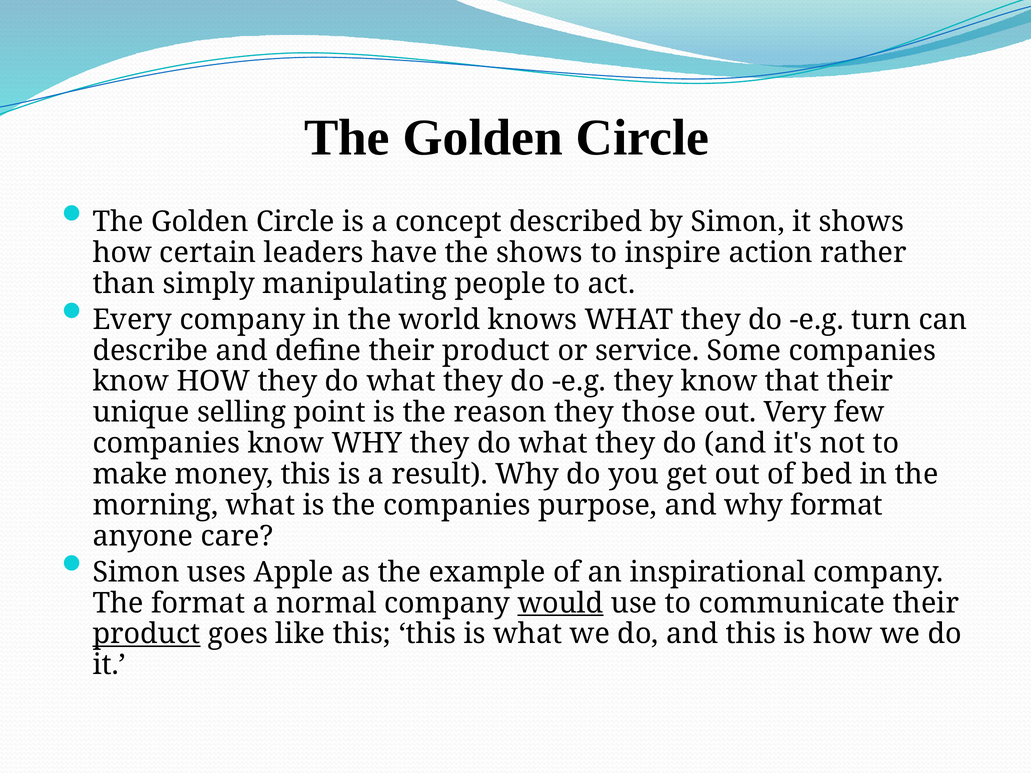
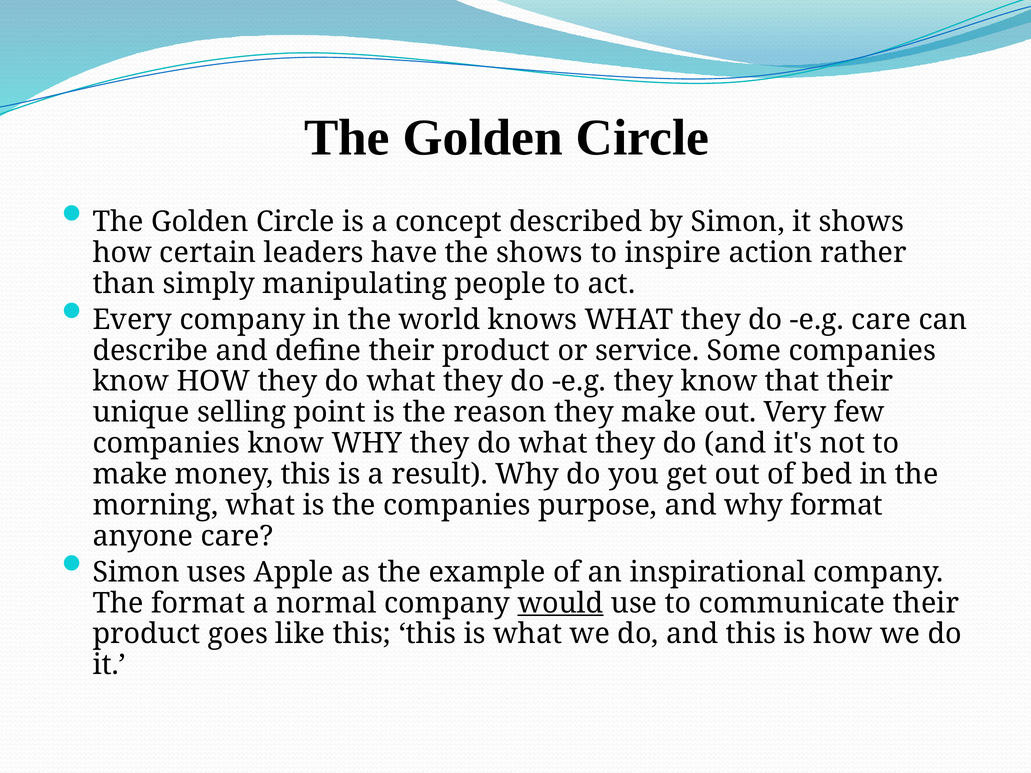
e.g turn: turn -> care (881, 320)
they those: those -> make (659, 413)
product underline: present -> none (146, 634)
